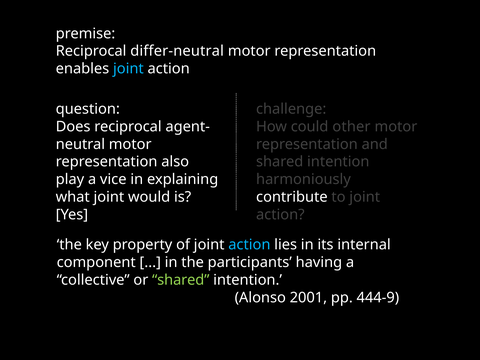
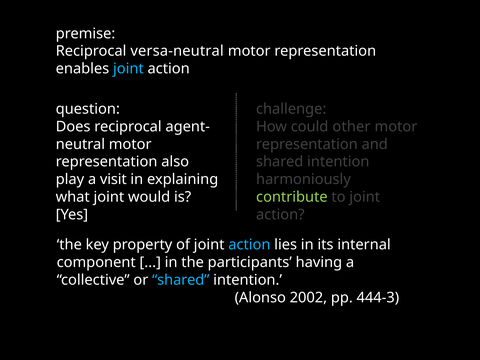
differ-neutral: differ-neutral -> versa-neutral (177, 51)
vice: vice -> visit (113, 179)
contribute colour: white -> light green (292, 197)
shared colour: light green -> light blue (181, 280)
2001: 2001 -> 2002 (308, 298)
444-9: 444-9 -> 444-3 (378, 298)
